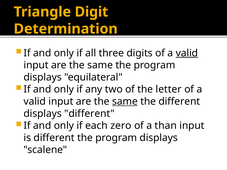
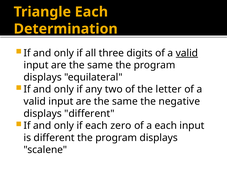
Triangle Digit: Digit -> Each (91, 12)
same underline: present -> none (125, 102)
the different: different -> negative (179, 102)
a than: than -> each (166, 126)
